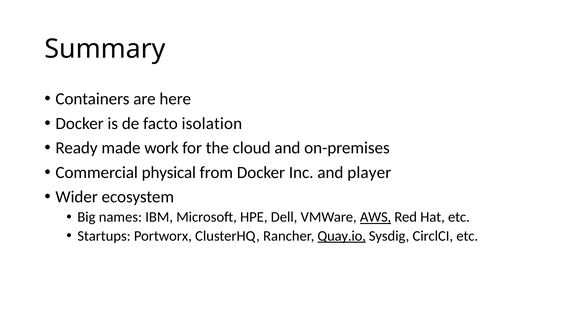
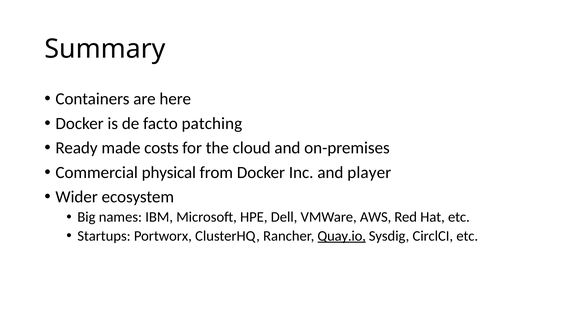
isolation: isolation -> patching (212, 123)
work: work -> costs (161, 148)
AWS underline: present -> none (376, 217)
